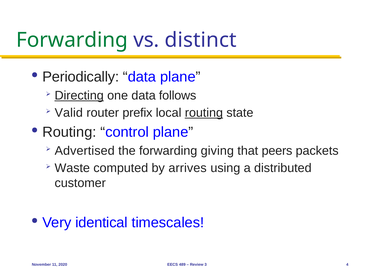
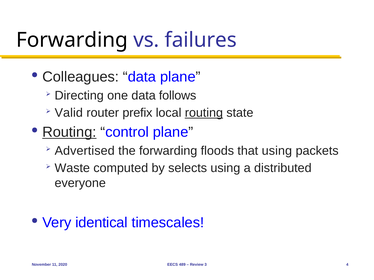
Forwarding colour: green -> black (72, 40)
distinct: distinct -> failures (201, 40)
Periodically: Periodically -> Colleagues (81, 77)
Directing underline: present -> none (79, 96)
Routing underline: none -> present (69, 132)
giving: giving -> floods (217, 151)
that peers: peers -> using (277, 151)
arrives: arrives -> selects (188, 168)
customer: customer -> everyone (80, 183)
